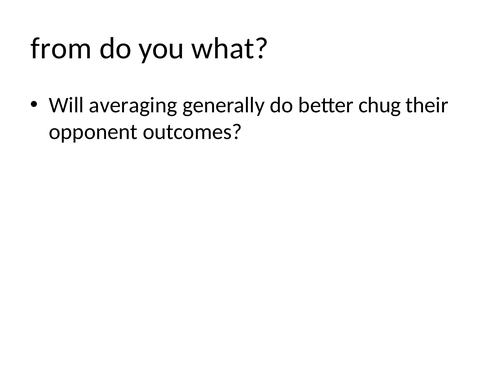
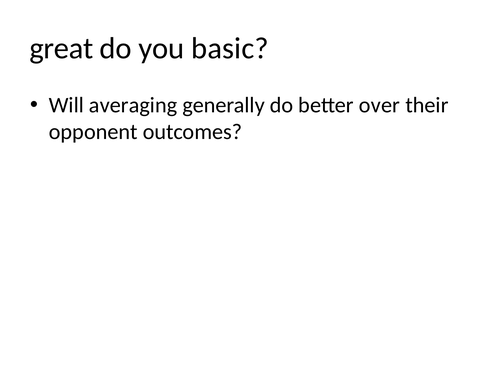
from: from -> great (61, 48)
what: what -> basic (230, 48)
chug: chug -> over (379, 105)
